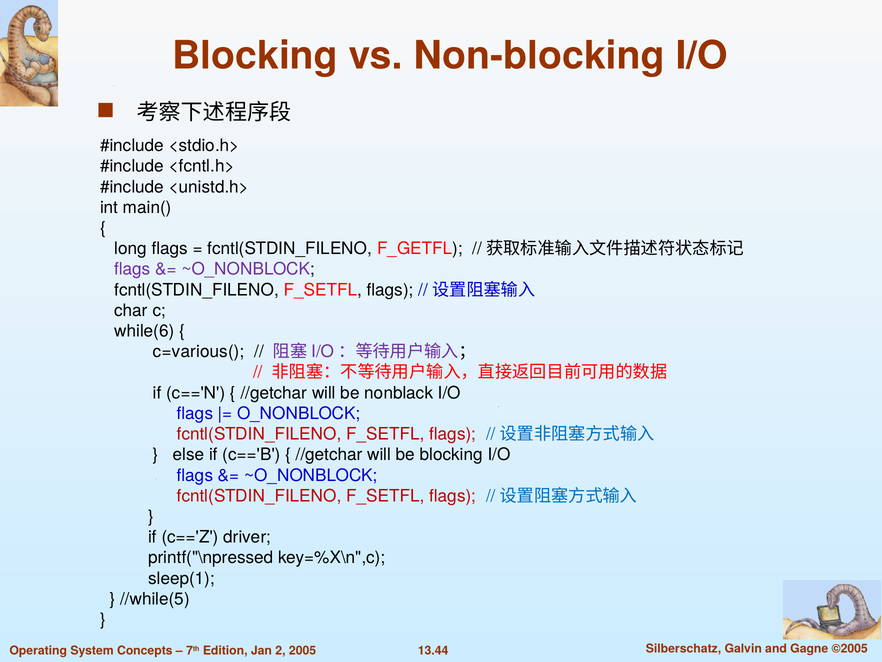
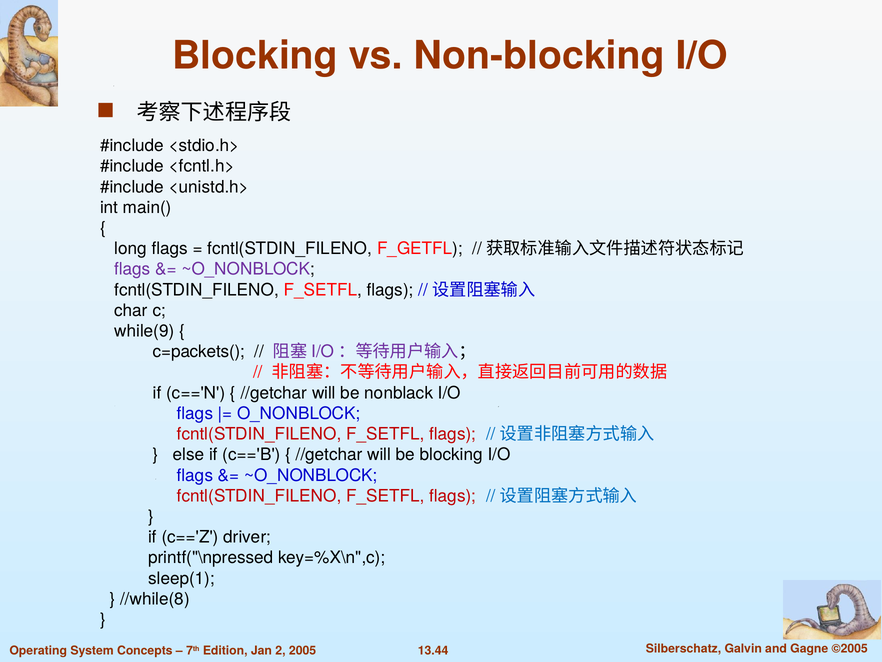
while(6: while(6 -> while(9 (144, 331)
c=various(: c=various( -> c=packets( (199, 351)
//while(5: //while(5 -> //while(8 (155, 599)
